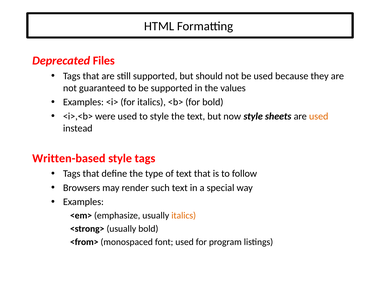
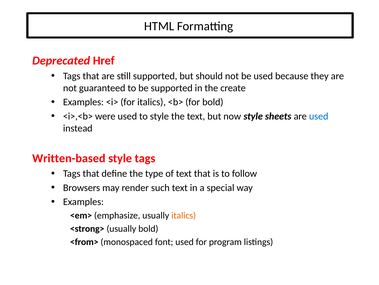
Files: Files -> Href (104, 61)
values: values -> create (233, 88)
used colour: orange -> blue (319, 116)
